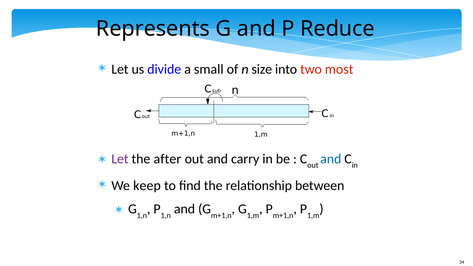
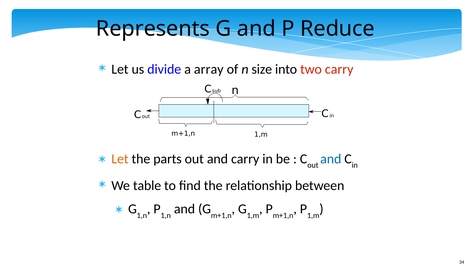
small: small -> array (209, 69)
two most: most -> carry (339, 69)
Let colour: purple -> orange (120, 159)
after: after -> parts (168, 159)
keep: keep -> table (147, 186)
